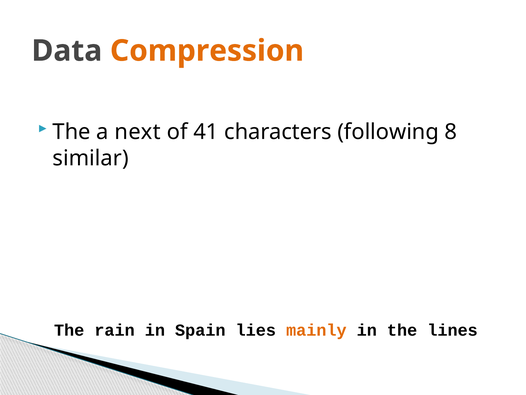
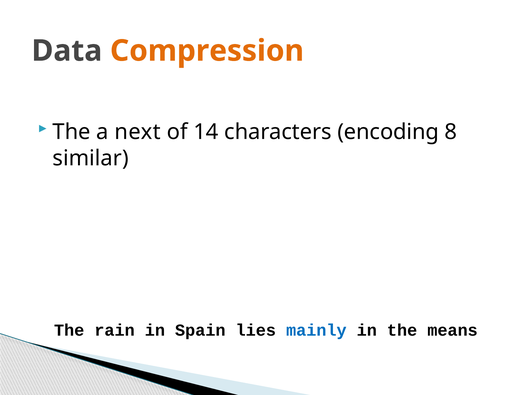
41: 41 -> 14 (206, 132)
following: following -> encoding (388, 132)
mainly colour: orange -> blue (316, 330)
lines: lines -> means (453, 330)
